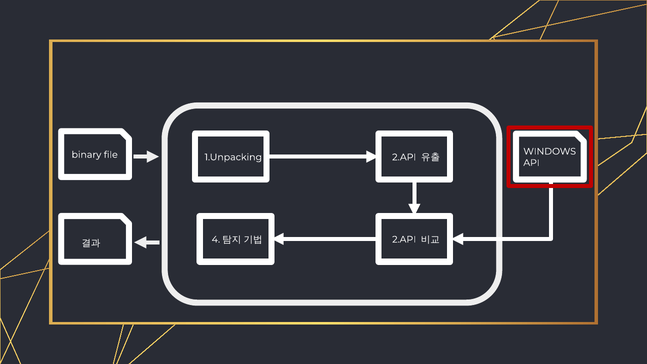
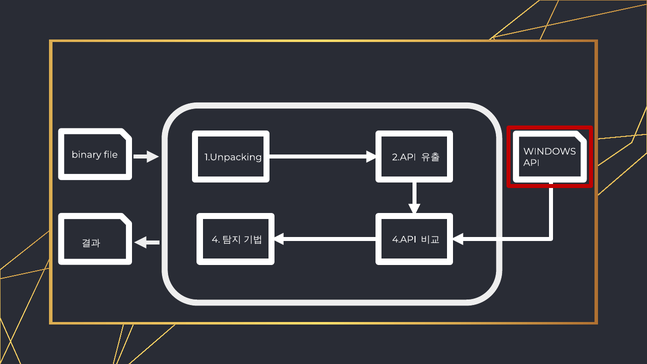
2.API: 2.API -> 4.API (404, 239)
